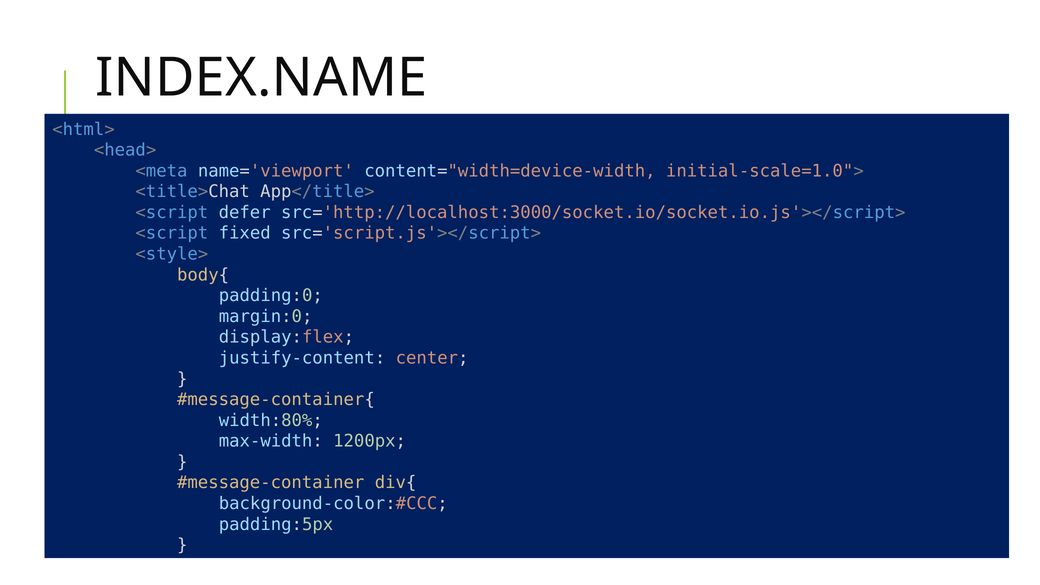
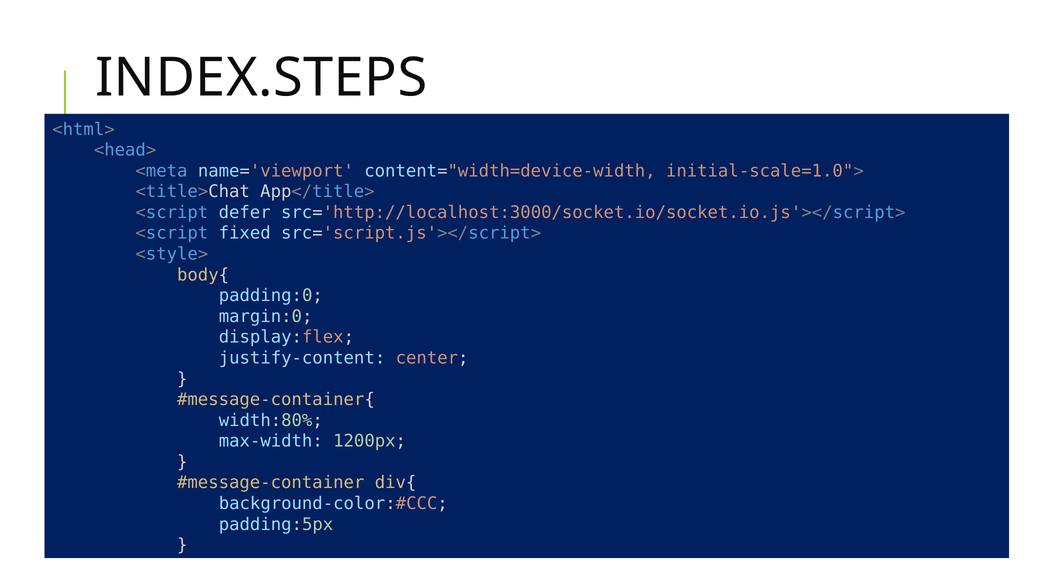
INDEX.NAME: INDEX.NAME -> INDEX.STEPS (261, 78)
